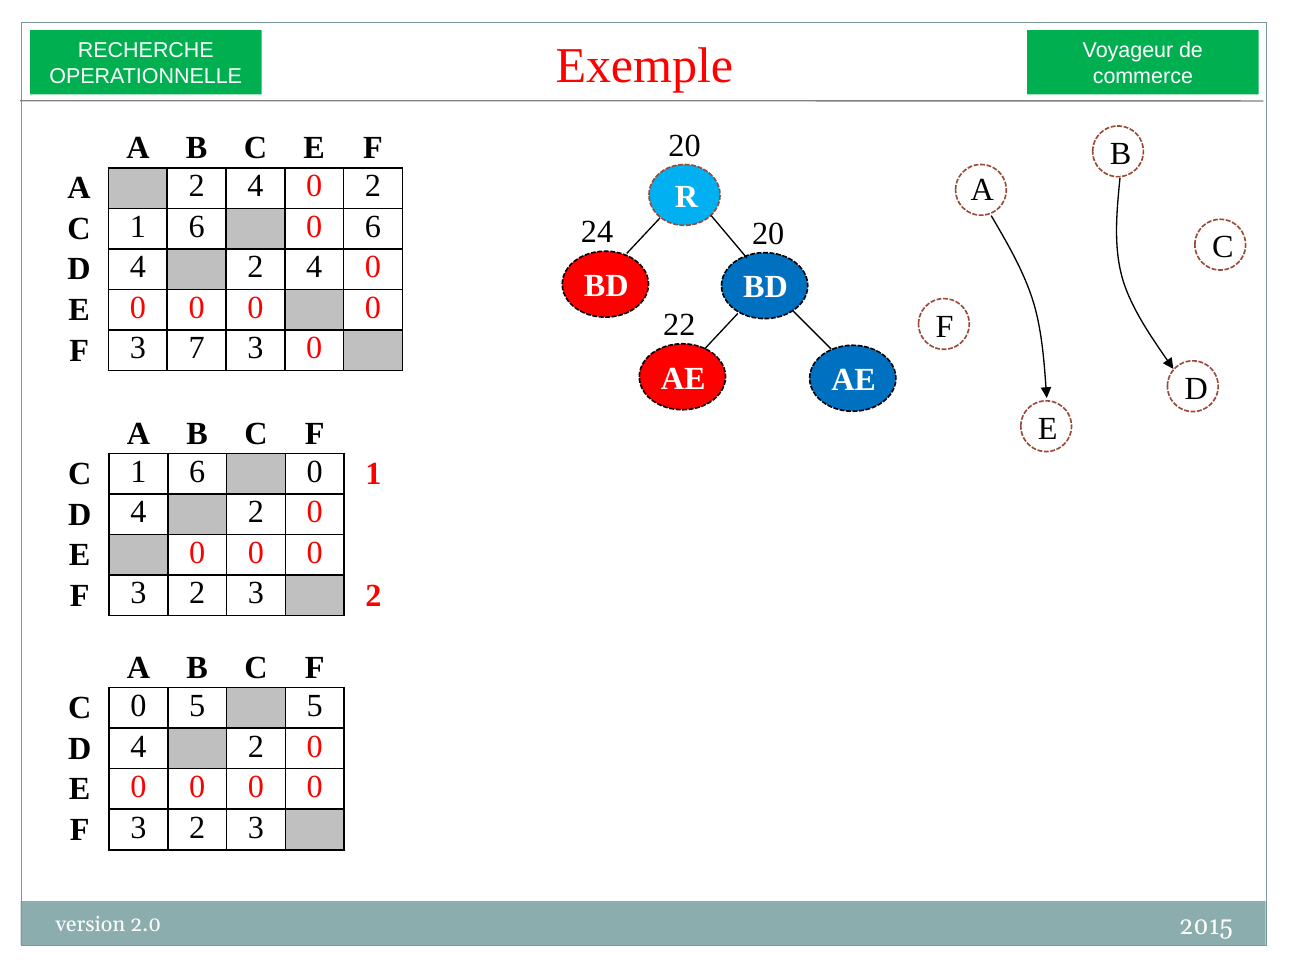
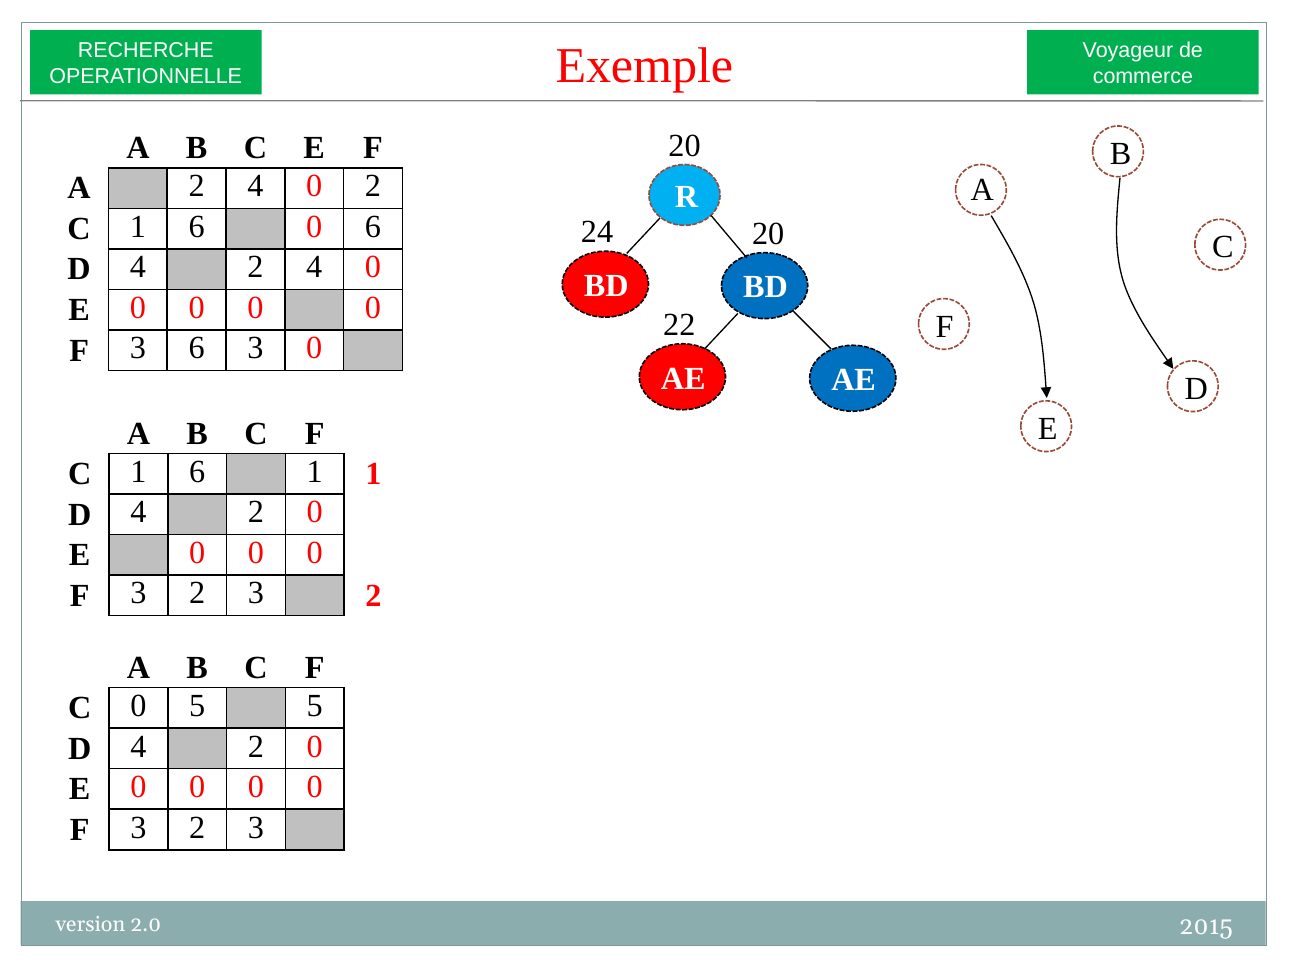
3 7: 7 -> 6 (197, 348)
0: 0 -> 1 (315, 471)
